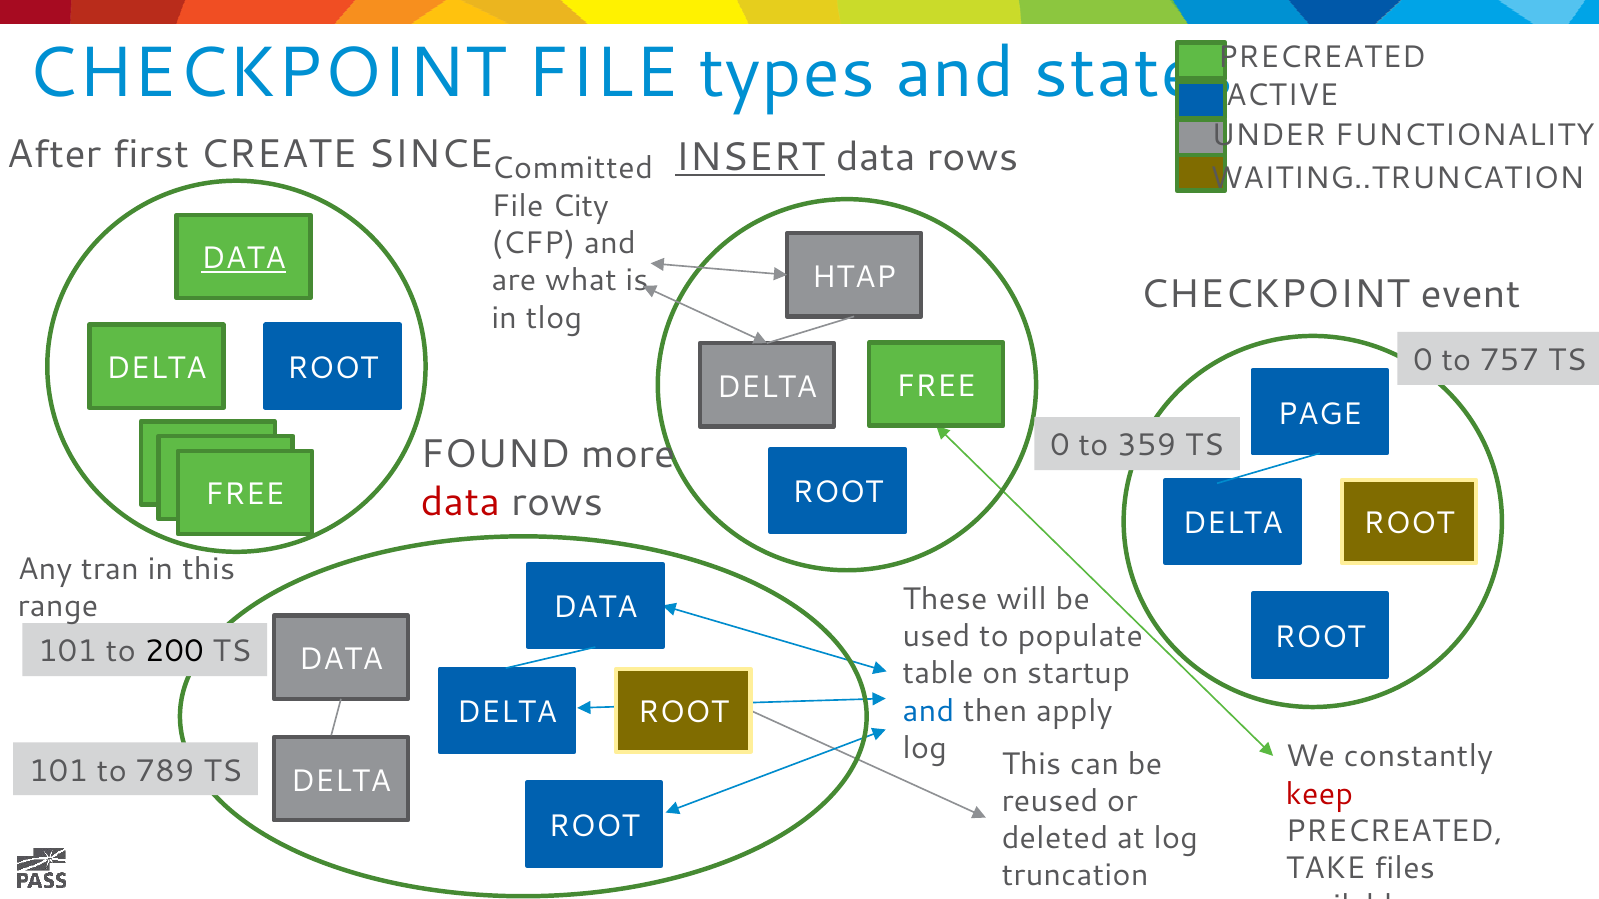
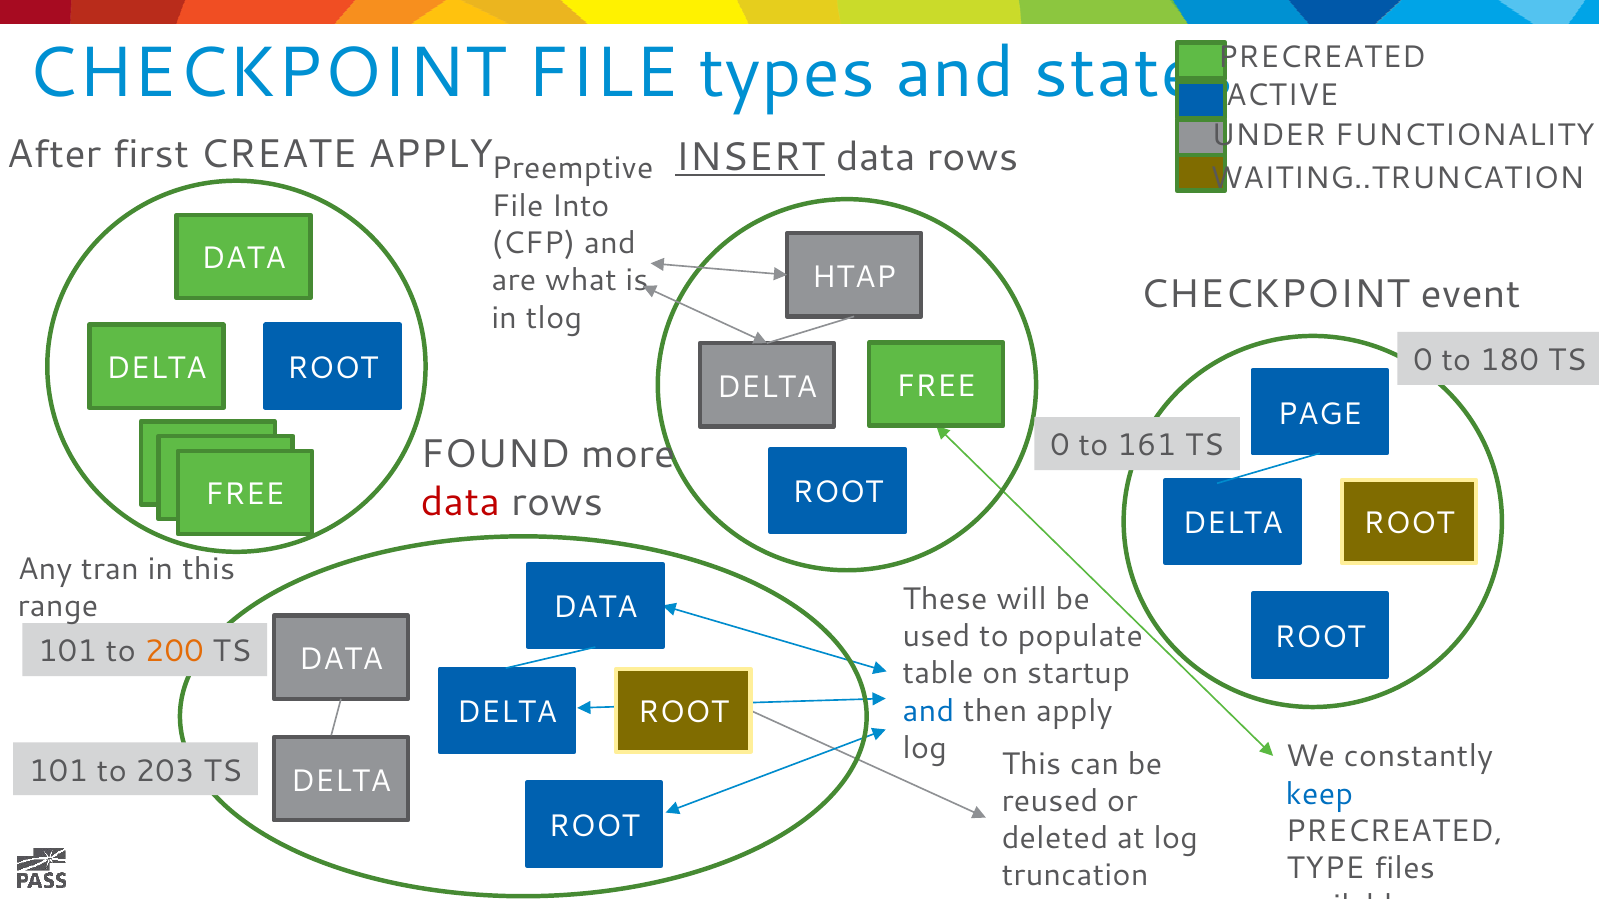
CREATE SINCE: SINCE -> APPLY (431, 155)
Committed: Committed -> Preemptive (572, 169)
City: City -> Into (581, 206)
DATA underline: present -> none (243, 259)
757: 757 -> 180 (1510, 361)
359: 359 -> 161 (1147, 446)
200 colour: black -> orange (174, 652)
789: 789 -> 203 (165, 771)
keep colour: red -> blue (1320, 794)
TAKE: TAKE -> TYPE (1325, 869)
